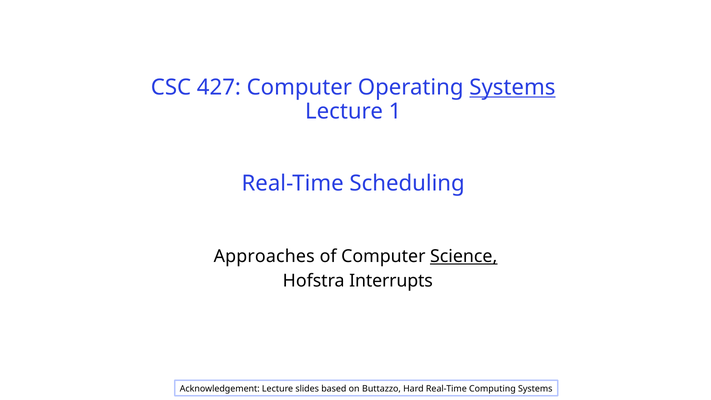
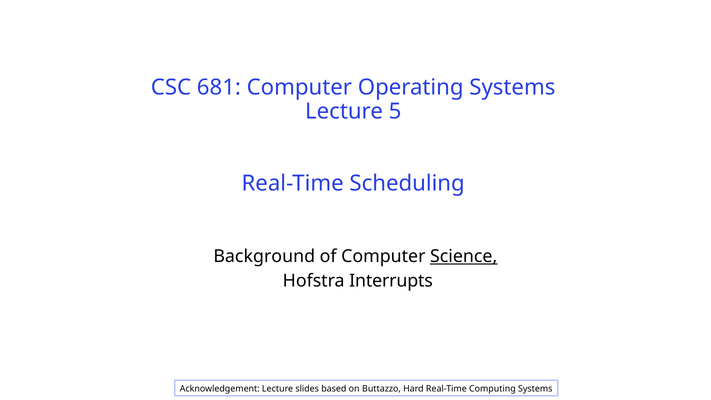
427: 427 -> 681 (219, 87)
Systems underline: present -> none (512, 87)
1: 1 -> 5 (395, 111)
Approaches: Approaches -> Background (264, 256)
